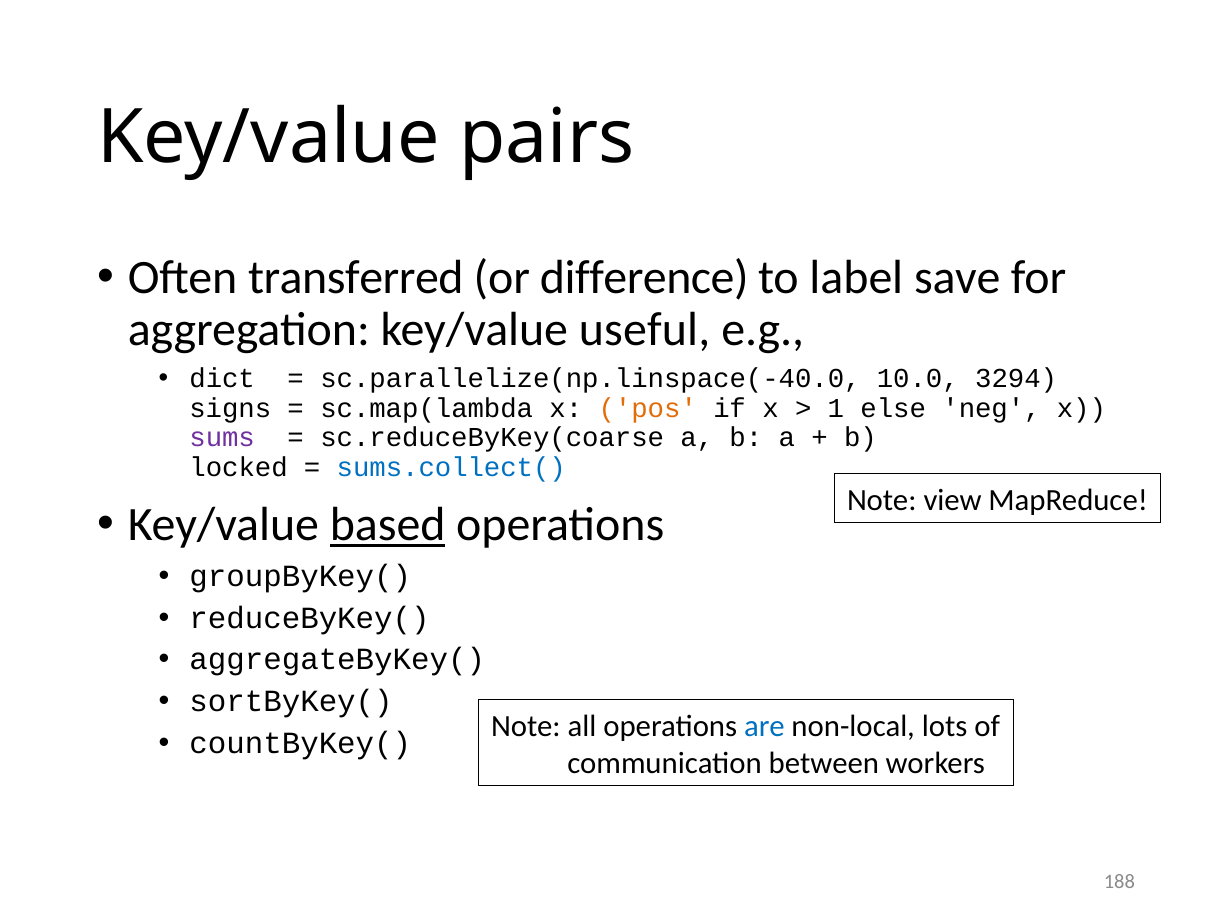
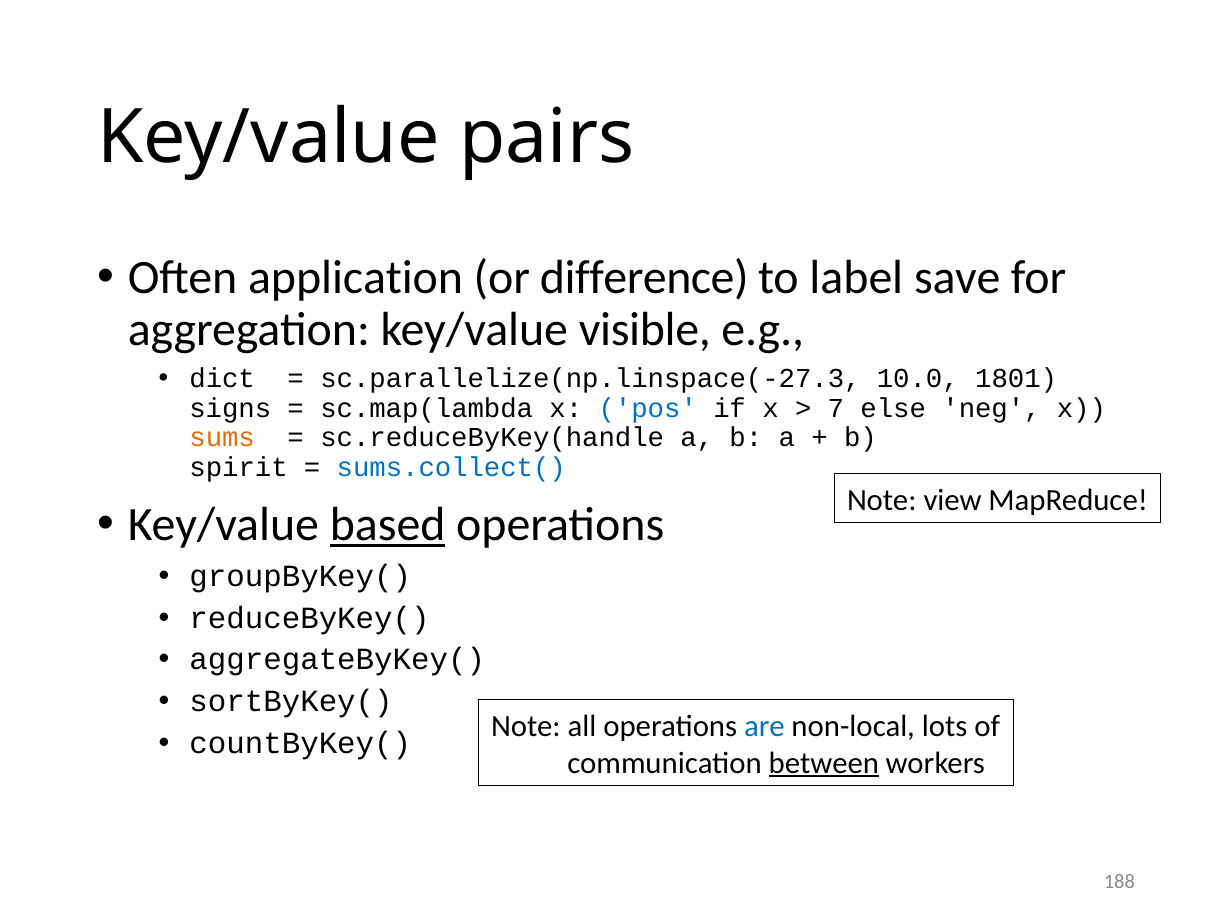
transferred: transferred -> application (356, 278)
useful: useful -> visible (645, 329)
sc.parallelize(np.linspace(-40.0: sc.parallelize(np.linspace(-40.0 -> sc.parallelize(np.linspace(-27.3 (590, 379)
3294: 3294 -> 1801 (1016, 379)
pos colour: orange -> blue (648, 408)
1: 1 -> 7 (836, 408)
sums colour: purple -> orange (222, 438)
sc.reduceByKey(coarse: sc.reduceByKey(coarse -> sc.reduceByKey(handle (492, 438)
locked: locked -> spirit (239, 467)
between underline: none -> present (824, 763)
